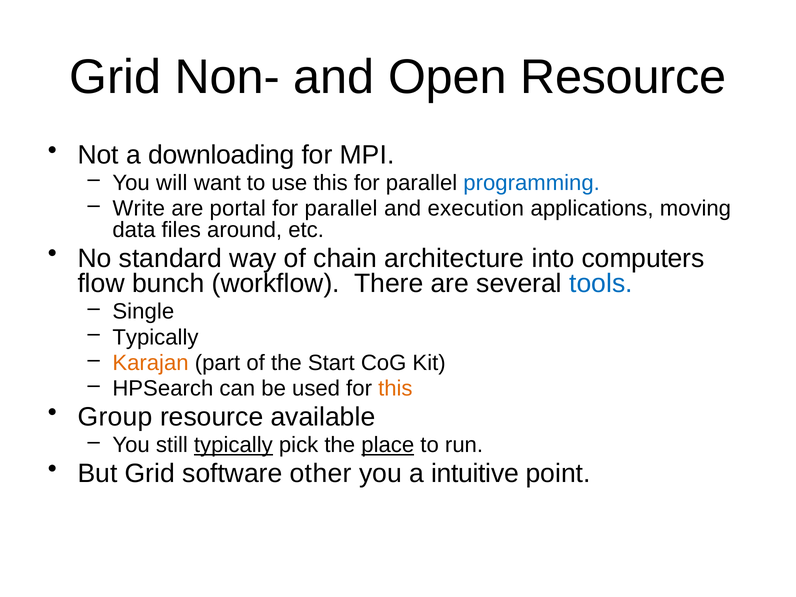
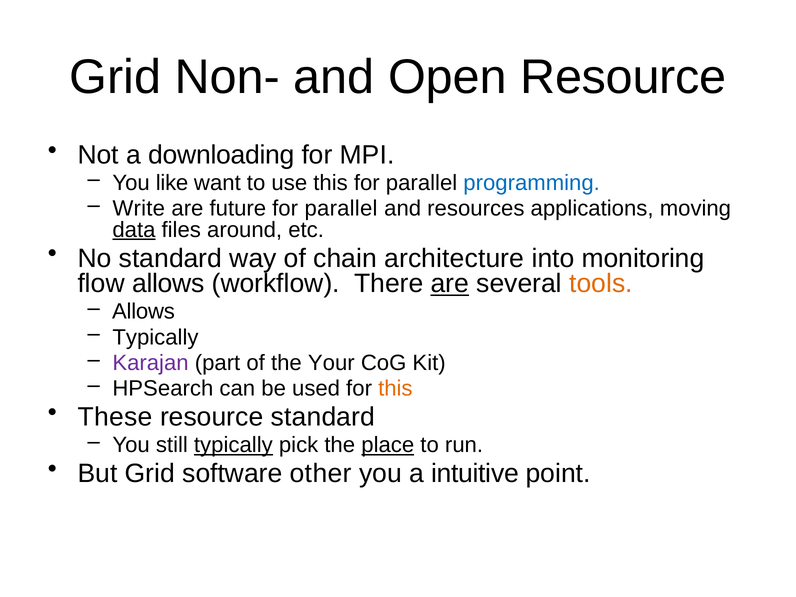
will: will -> like (172, 183)
portal: portal -> future (238, 209)
execution: execution -> resources (476, 209)
data underline: none -> present (134, 230)
computers: computers -> monitoring (643, 258)
flow bunch: bunch -> allows (168, 284)
are underline: none -> present (450, 284)
tools colour: blue -> orange (601, 284)
Single: Single -> Allows (143, 312)
Karajan colour: orange -> purple (151, 363)
Start: Start -> Your (331, 363)
Group: Group -> These (115, 417)
resource available: available -> standard (323, 417)
